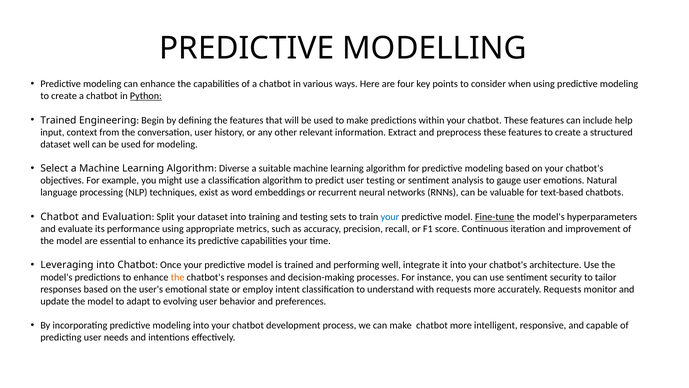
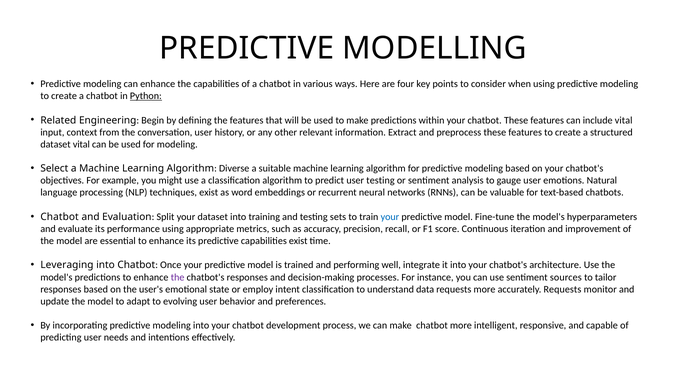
Trained: Trained -> Related (58, 120)
include help: help -> vital (624, 120)
dataset well: well -> vital (81, 144)
Fine-tune underline: present -> none (495, 217)
capabilities your: your -> exist (298, 241)
the colour: orange -> purple (178, 277)
security: security -> sources (566, 277)
with: with -> data (425, 289)
